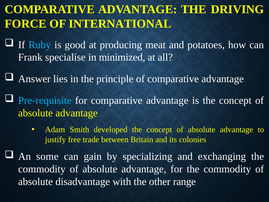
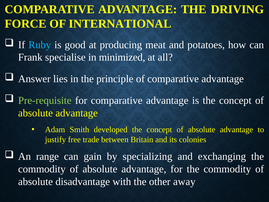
Pre-requisite colour: light blue -> light green (45, 100)
some: some -> range (47, 156)
range: range -> away (184, 181)
